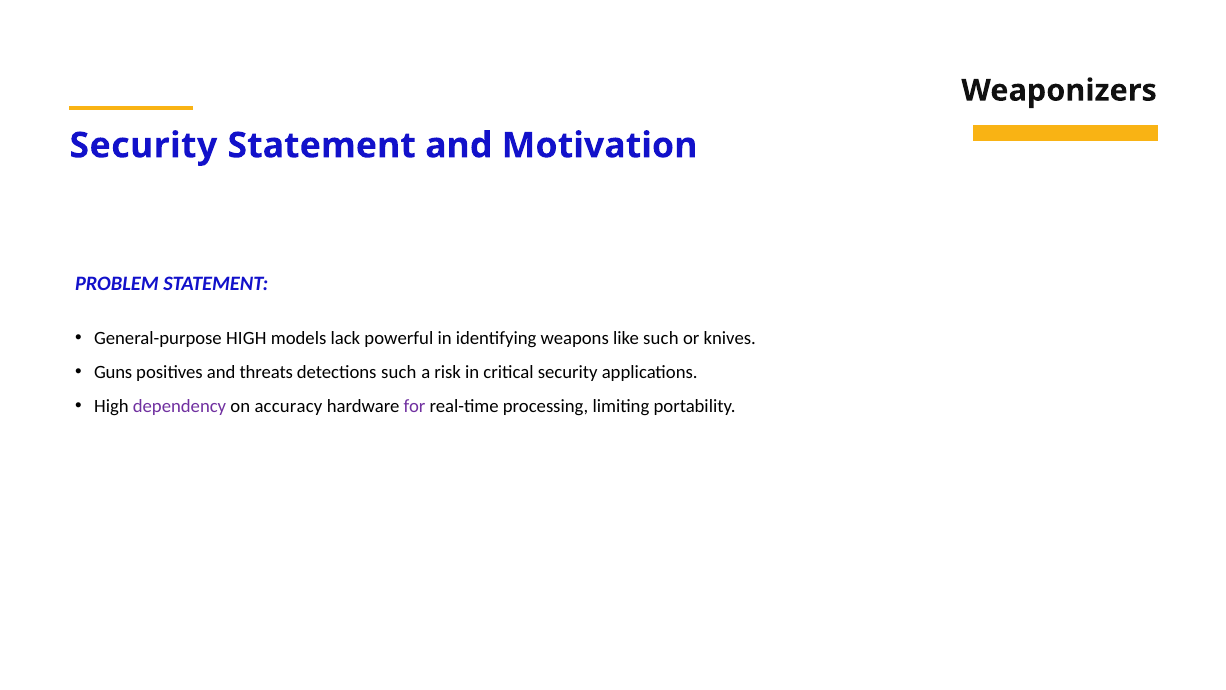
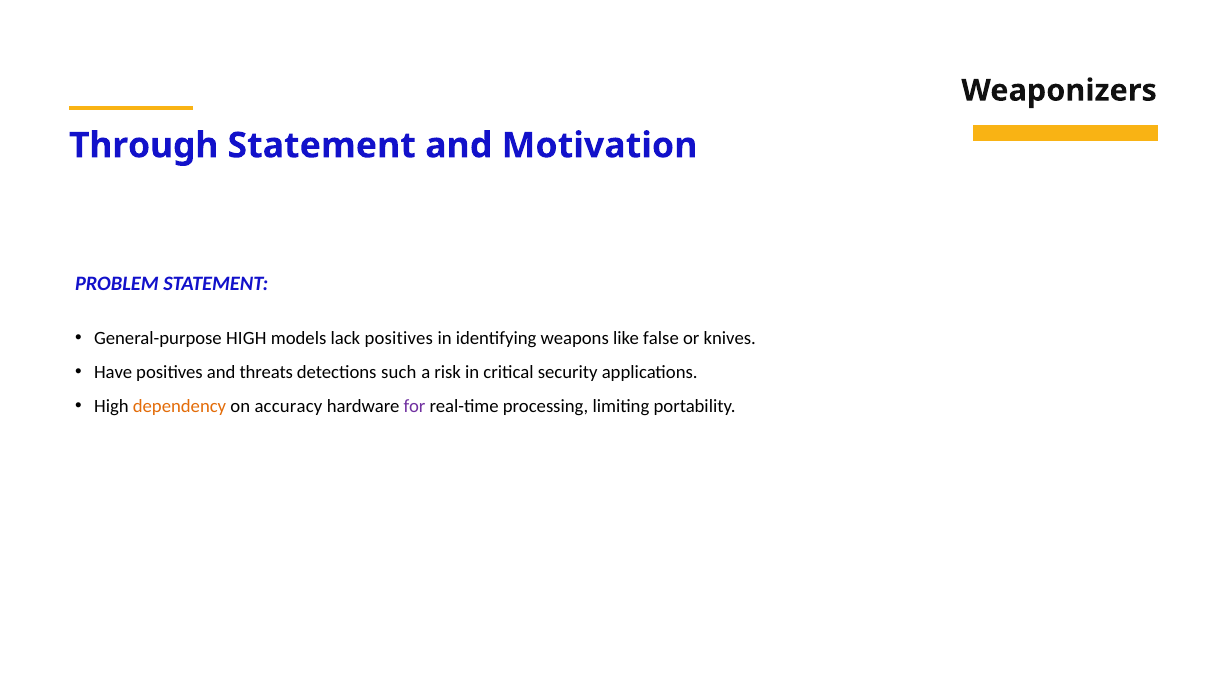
Security: Security -> Through (144, 145)
lack powerful: powerful -> positives (399, 338)
like such: such -> false (661, 338)
Guns: Guns -> Have (113, 372)
dependency colour: purple -> orange (180, 406)
